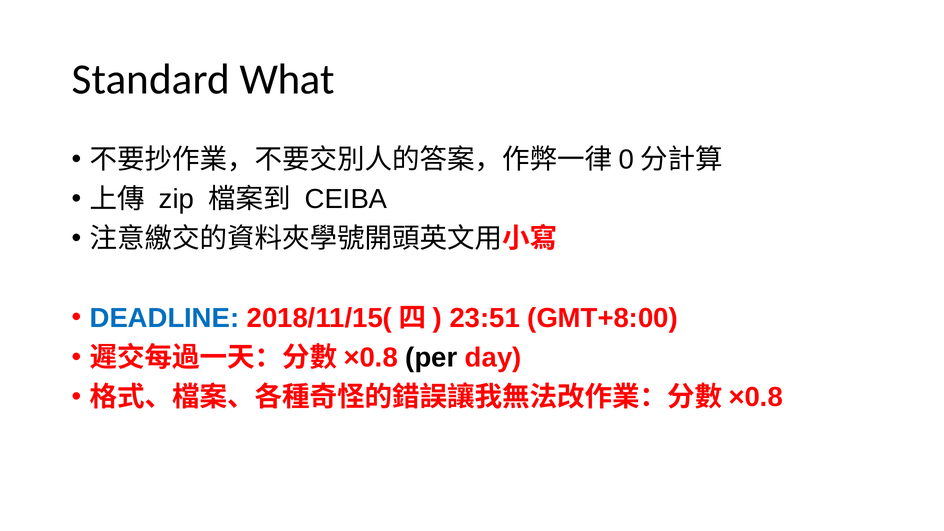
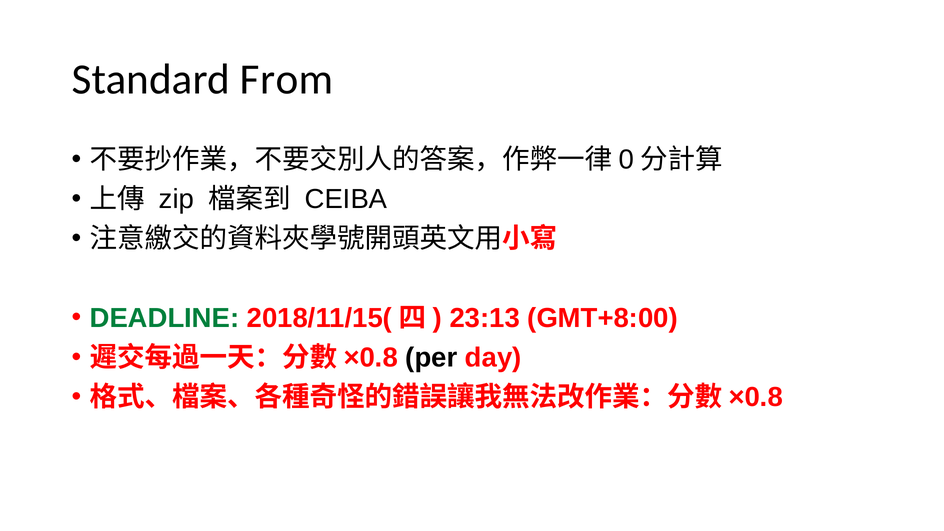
What: What -> From (287, 79)
DEADLINE colour: blue -> green (164, 318)
23:51: 23:51 -> 23:13 (485, 318)
